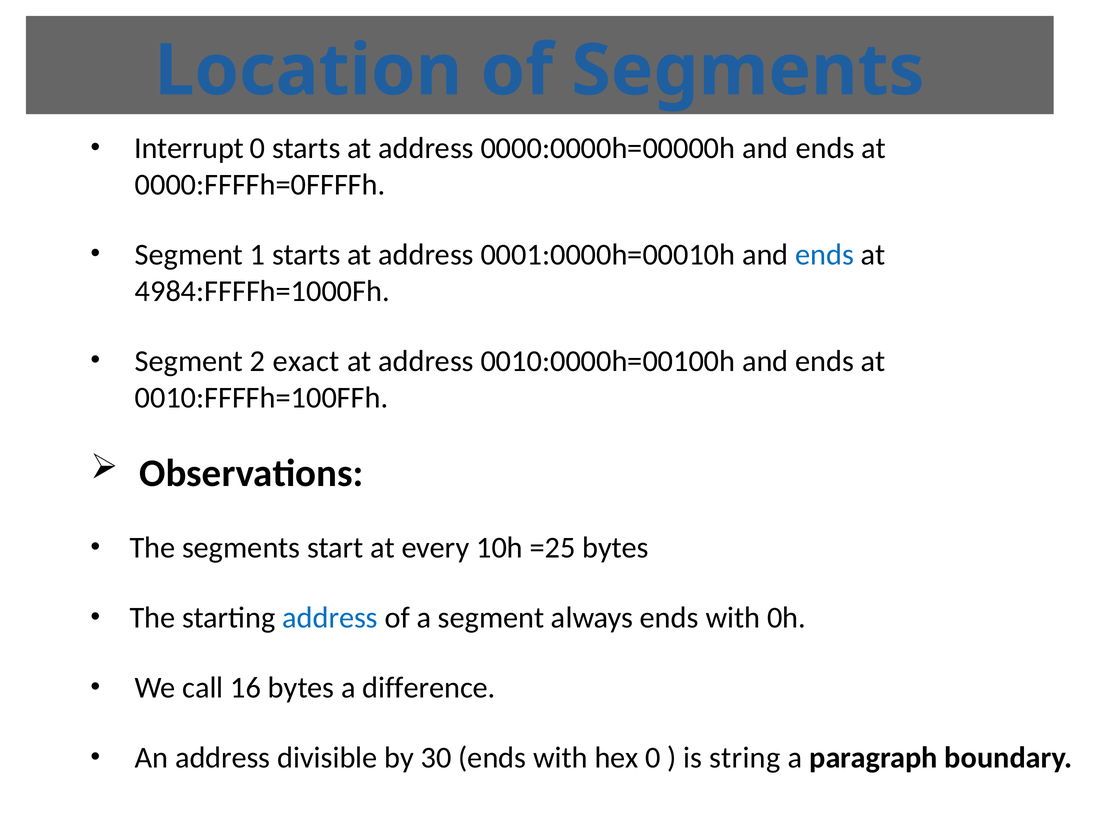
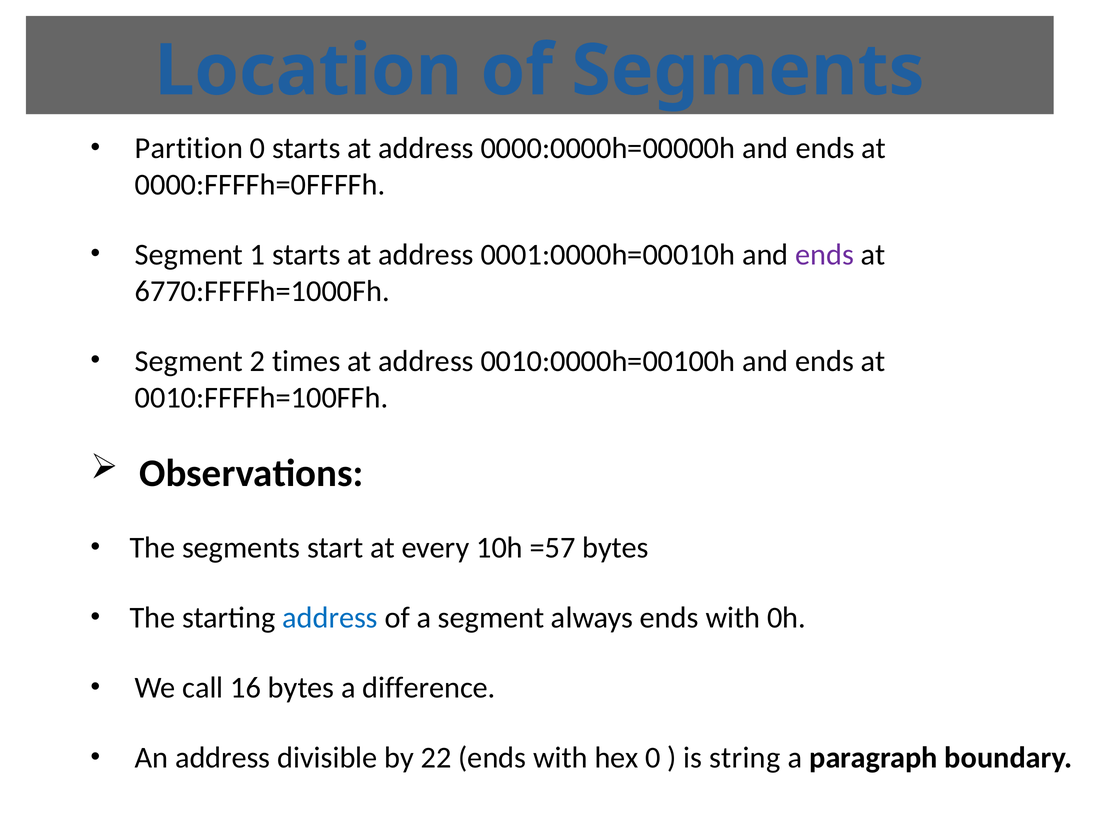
Interrupt: Interrupt -> Partition (189, 148)
ends colour: blue -> purple (825, 255)
4984:FFFFh=1000Fh: 4984:FFFFh=1000Fh -> 6770:FFFFh=1000Fh (262, 291)
exact: exact -> times (306, 361)
=25: =25 -> =57 (553, 548)
30: 30 -> 22 (436, 758)
